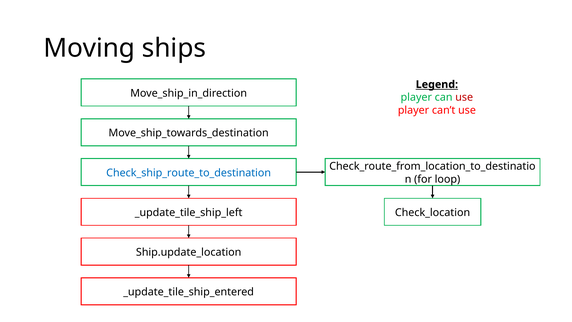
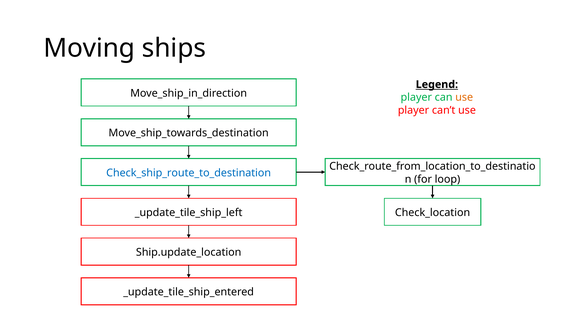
use colour: red -> orange (464, 97)
